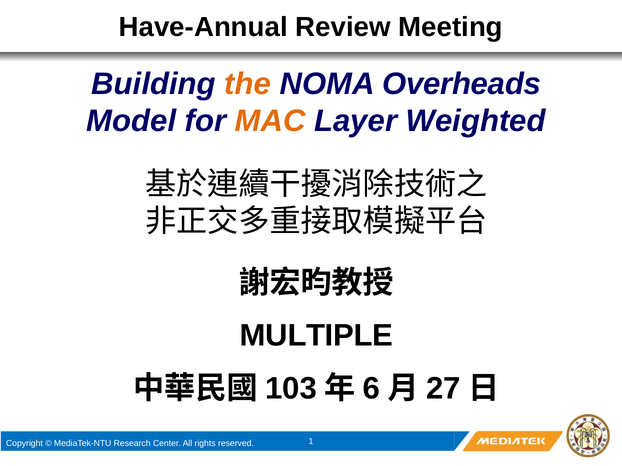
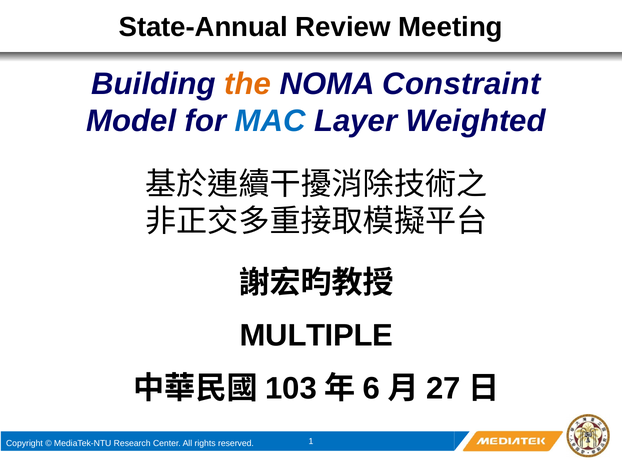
Have-Annual: Have-Annual -> State-Annual (203, 27)
Overheads: Overheads -> Constraint (461, 84)
MAC colour: orange -> blue (270, 121)
